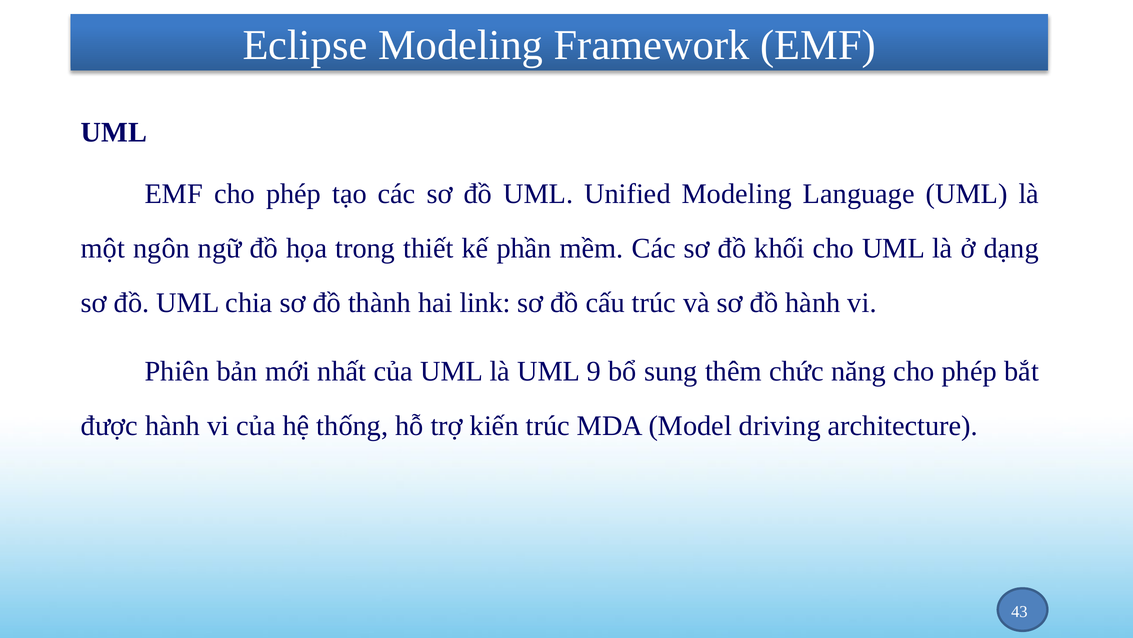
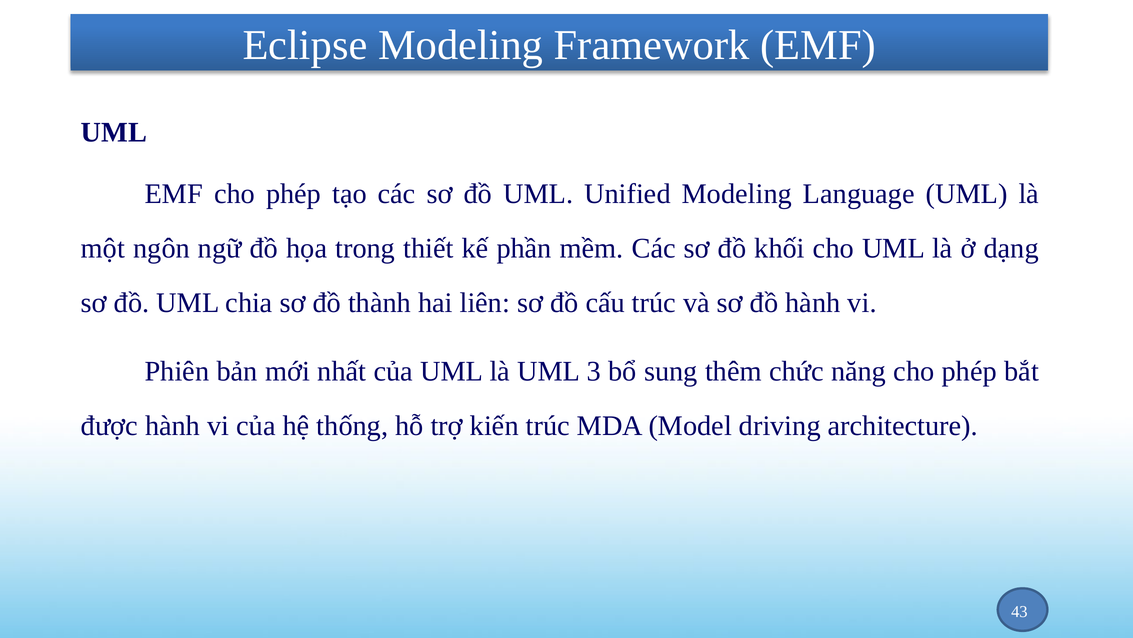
link: link -> liên (485, 303)
9: 9 -> 3 (594, 371)
